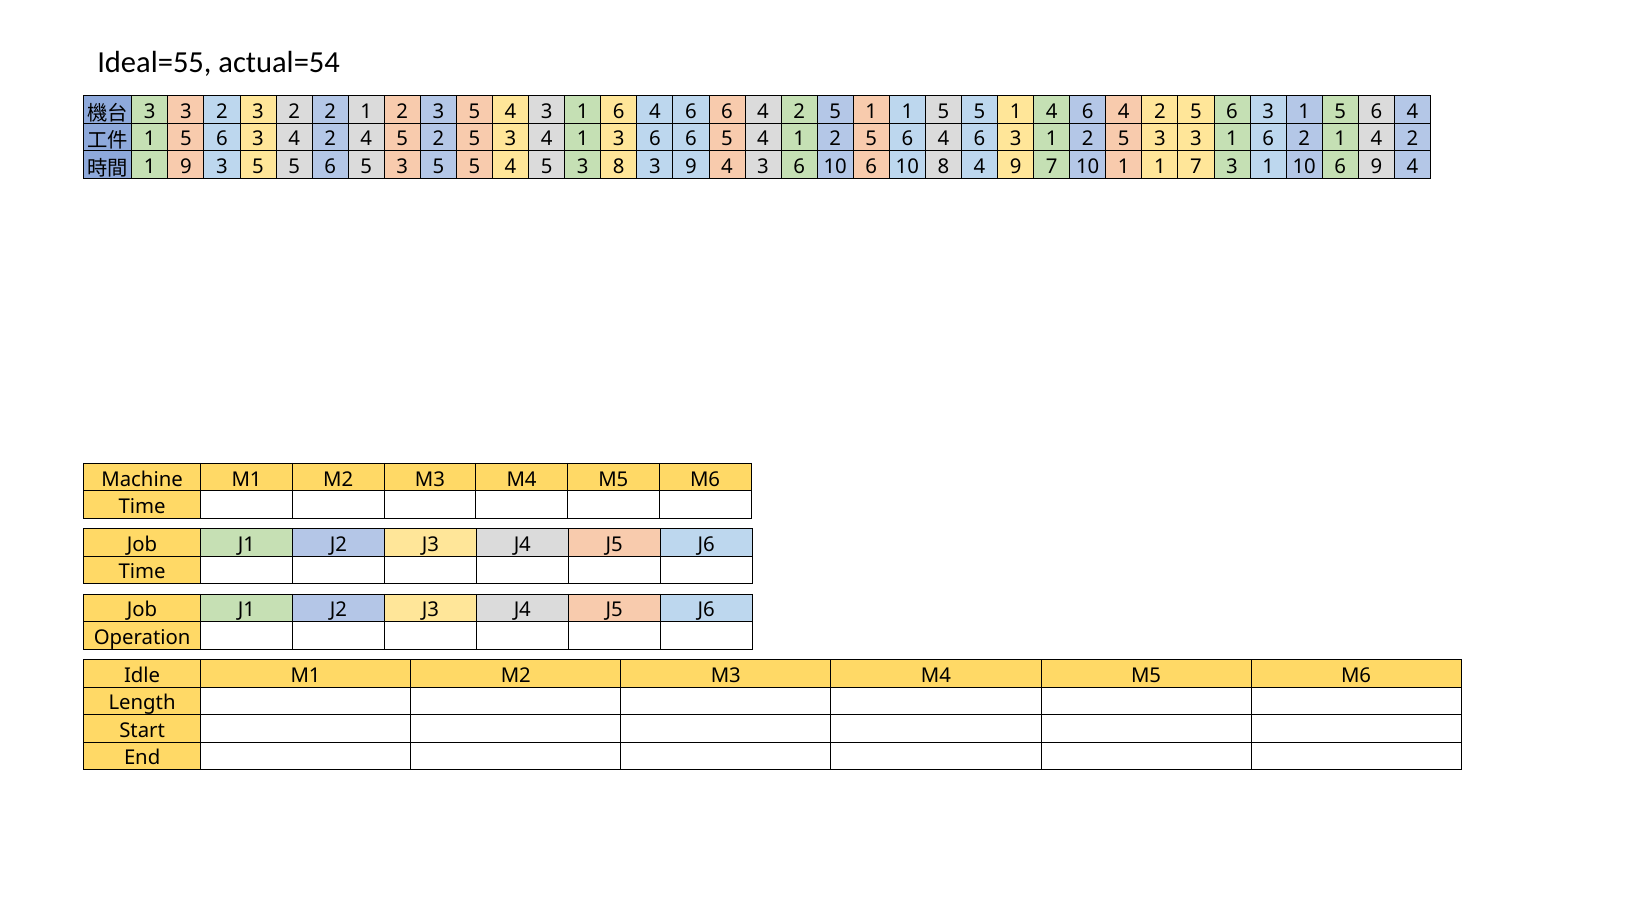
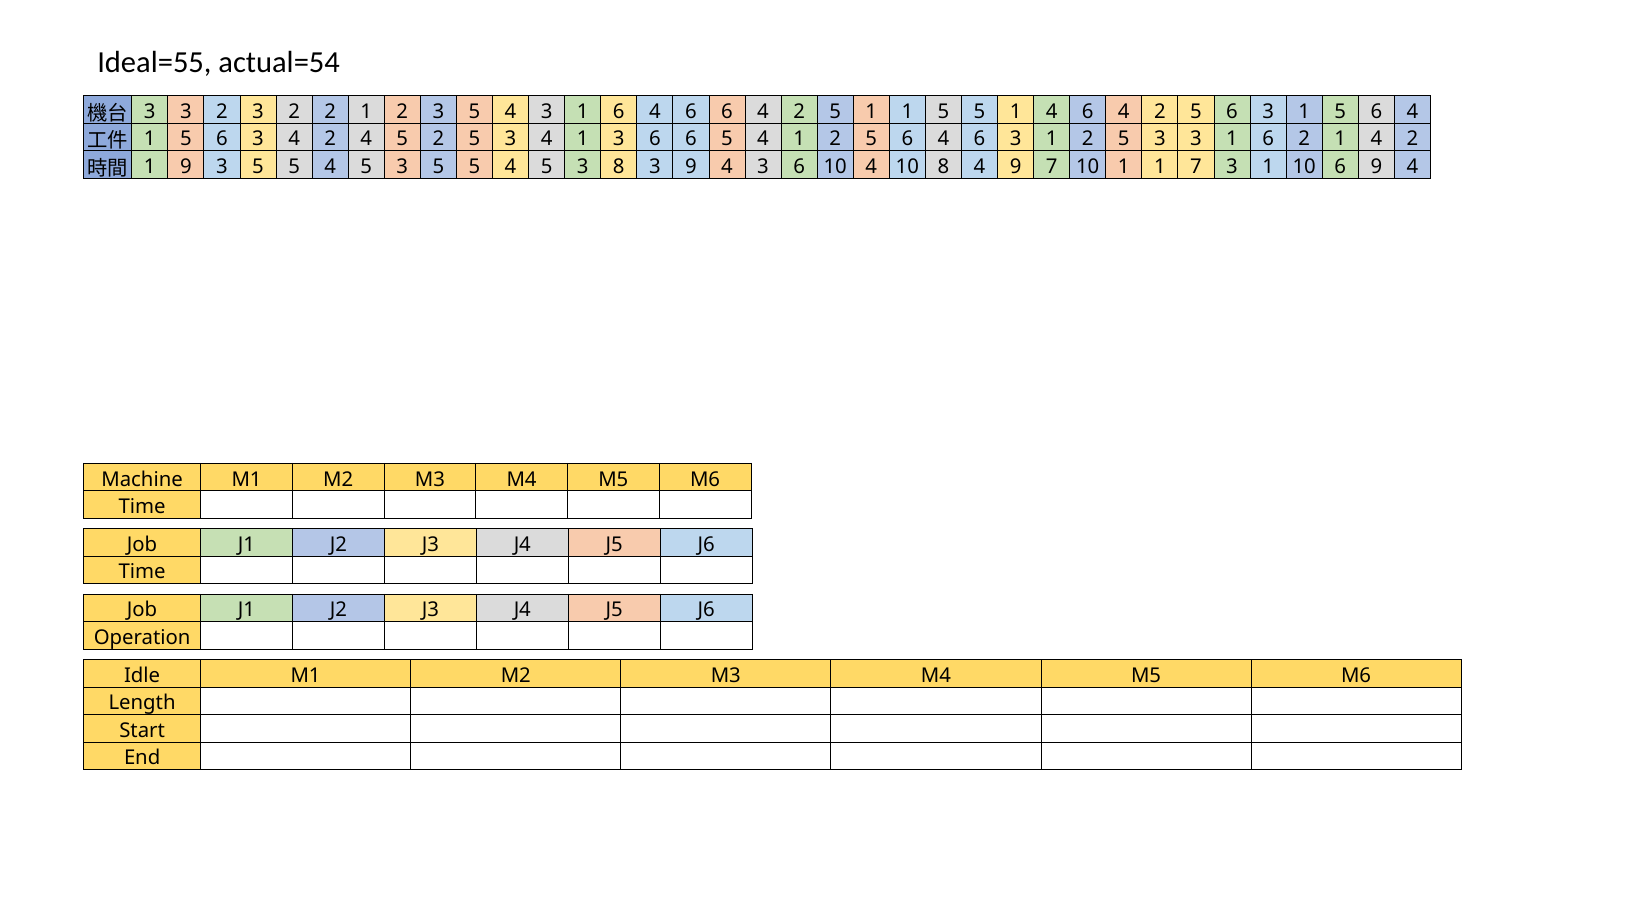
6: 6 -> 4 (330, 166)
6 10 6: 6 -> 4 (871, 166)
